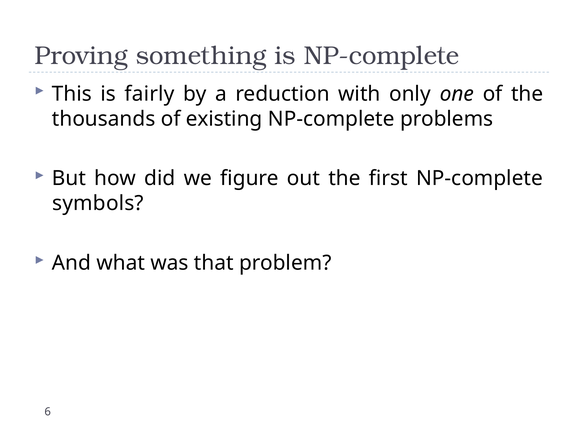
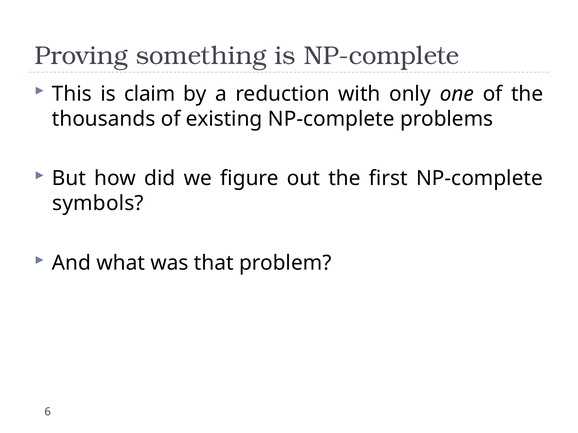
fairly: fairly -> claim (150, 94)
